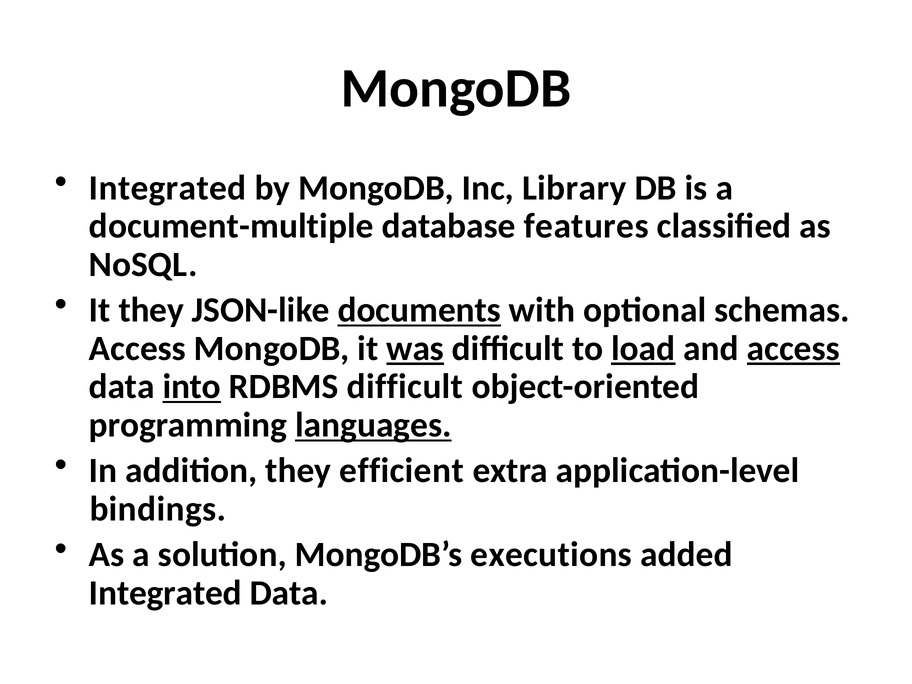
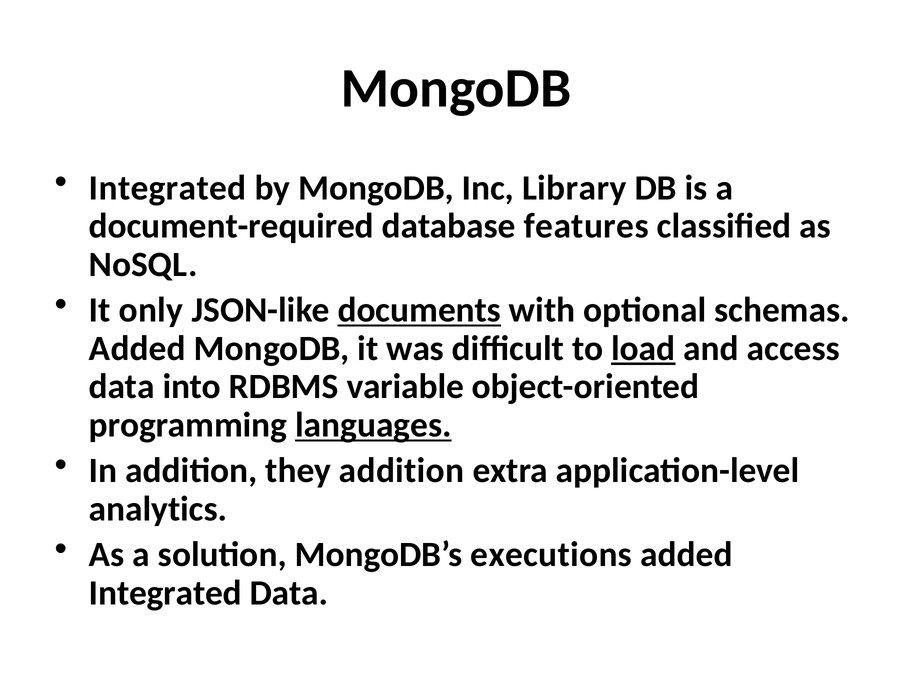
document-multiple: document-multiple -> document-required (231, 226)
It they: they -> only (151, 310)
Access: Access -> Added (137, 348)
was underline: present -> none (415, 348)
access underline: present -> none (793, 348)
into underline: present -> none (192, 387)
RDBMS difficult: difficult -> variable (405, 387)
they efficient: efficient -> addition (402, 471)
bindings: bindings -> analytics (158, 509)
